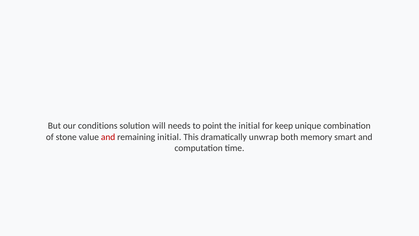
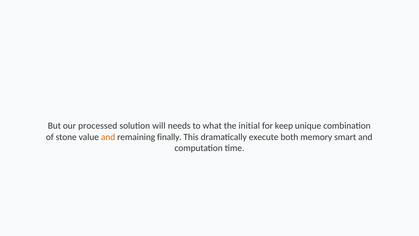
conditions: conditions -> processed (98, 126)
point: point -> what (212, 126)
and colour: red -> orange (108, 137)
remaining initial: initial -> finally (169, 137)
unwrap: unwrap -> execute (264, 137)
